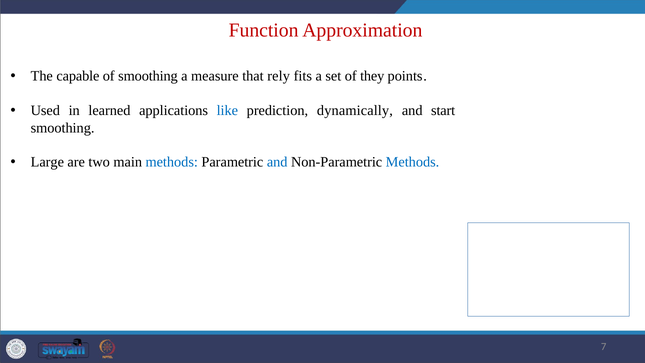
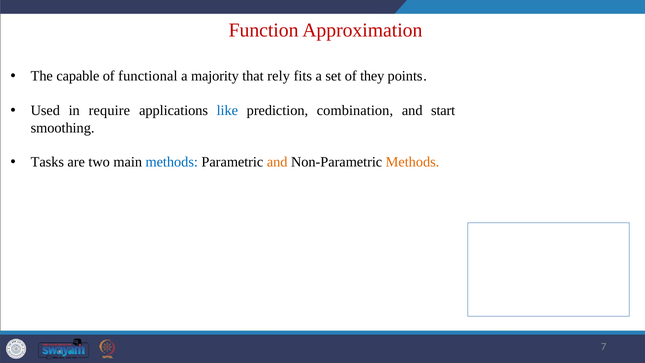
of smoothing: smoothing -> functional (148, 76)
measure: measure -> majority (215, 76)
learned: learned -> require (109, 111)
dynamically: dynamically -> combination (355, 111)
Large: Large -> Tasks (47, 162)
and colour: blue -> orange (277, 162)
Methods colour: blue -> orange (413, 162)
